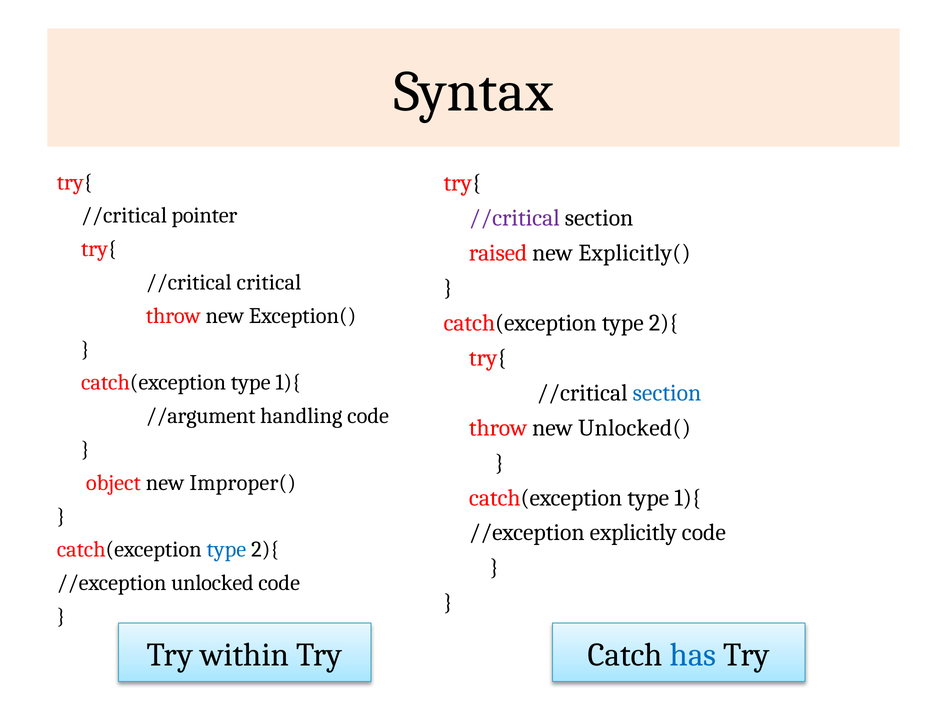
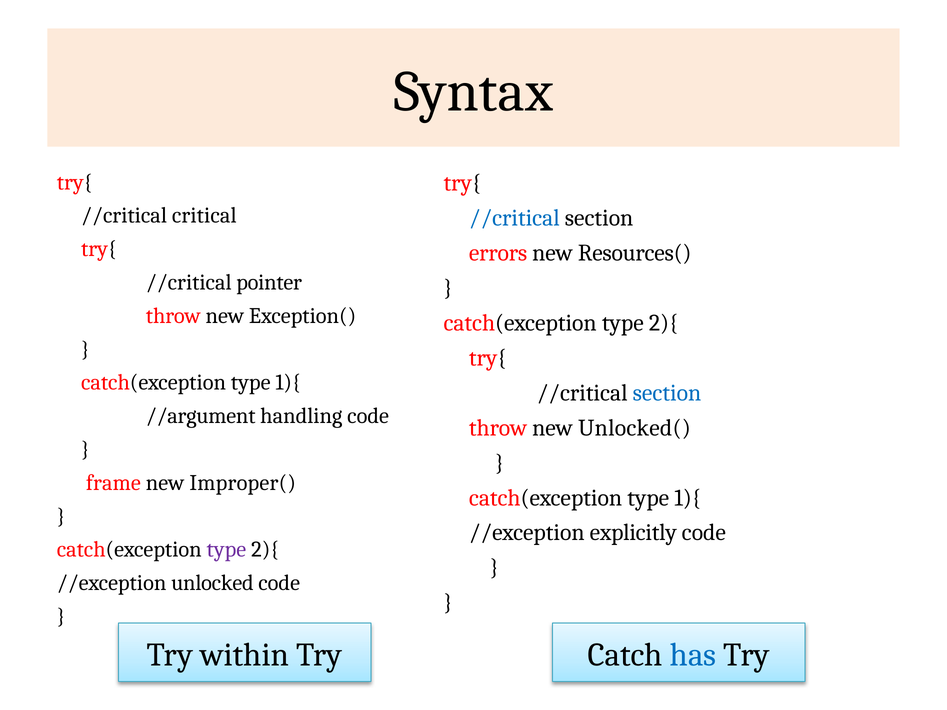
pointer: pointer -> critical (204, 216)
//critical colour: purple -> blue (514, 218)
raised: raised -> errors (498, 253)
Explicitly(: Explicitly( -> Resources( (635, 253)
critical: critical -> pointer (269, 282)
object: object -> frame (113, 483)
type colour: blue -> purple (226, 550)
